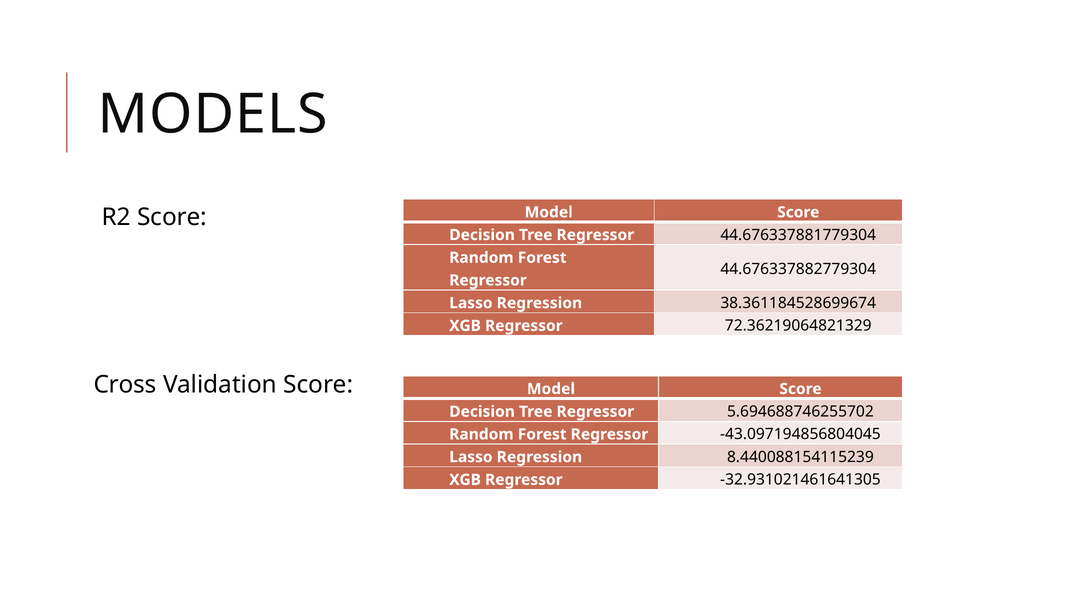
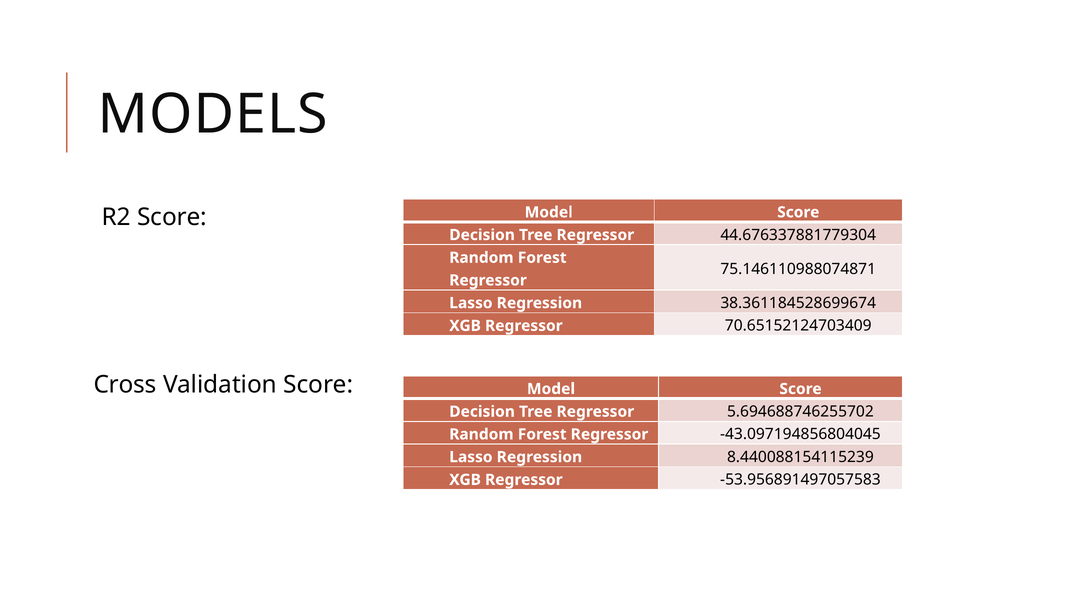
44.676337882779304: 44.676337882779304 -> 75.146110988074871 (798, 269)
72.36219064821329: 72.36219064821329 -> 70.65152124703409 (798, 326)
-32.931021461641305: -32.931021461641305 -> -53.956891497057583 (800, 480)
